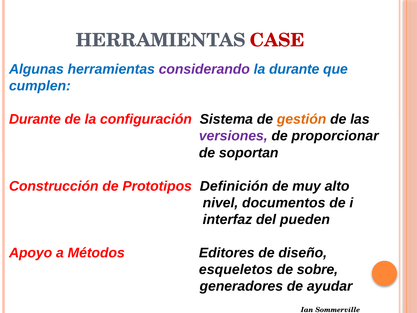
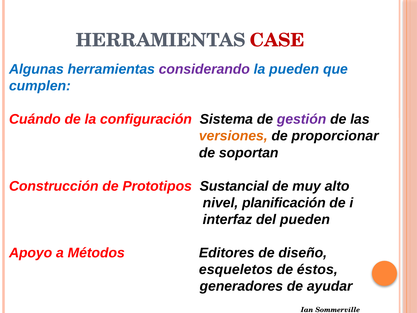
la durante: durante -> pueden (294, 69)
Durante: Durante -> Cuándo (35, 119)
gestión colour: orange -> purple (302, 119)
versiones colour: purple -> orange (233, 136)
Definición: Definición -> Sustancial (234, 186)
documentos: documentos -> planificación (284, 203)
sobre: sobre -> éstos (317, 269)
